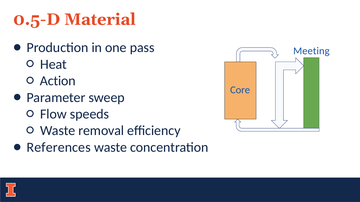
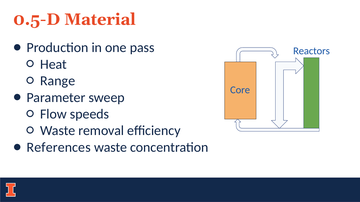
Meeting: Meeting -> Reactors (311, 51)
Action: Action -> Range (58, 81)
